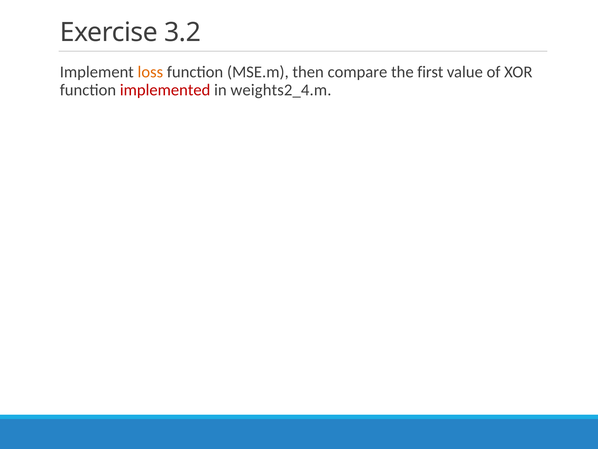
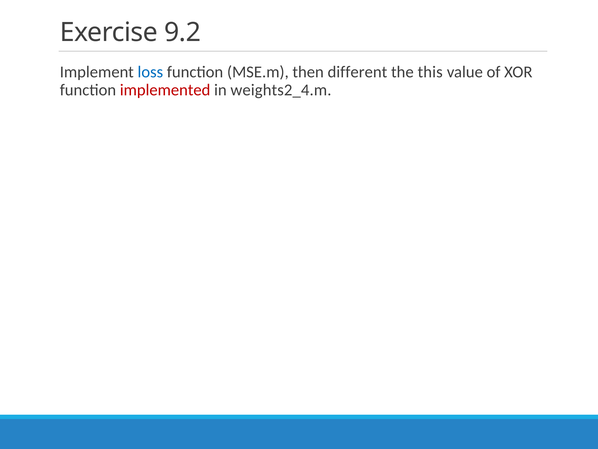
3.2: 3.2 -> 9.2 (183, 32)
loss colour: orange -> blue (150, 72)
compare: compare -> different (357, 72)
first: first -> this (430, 72)
